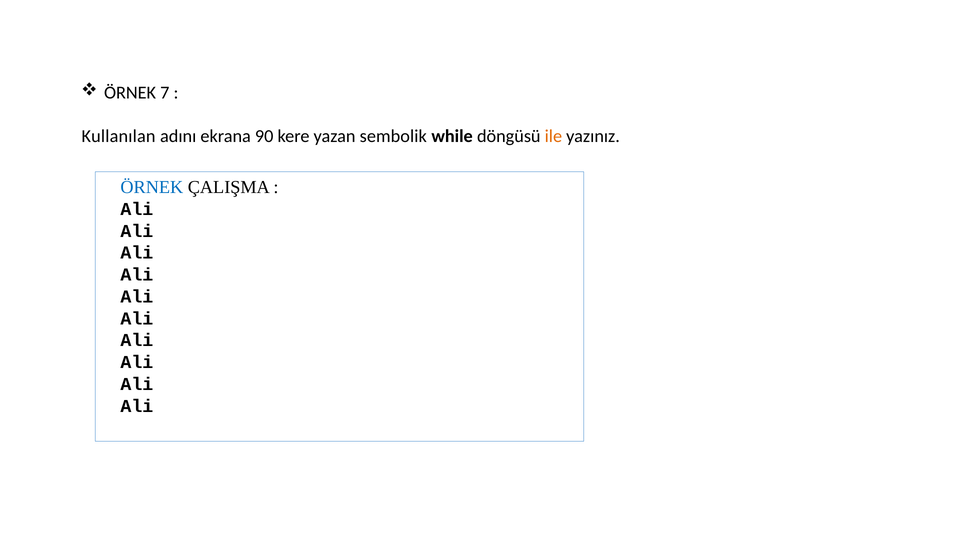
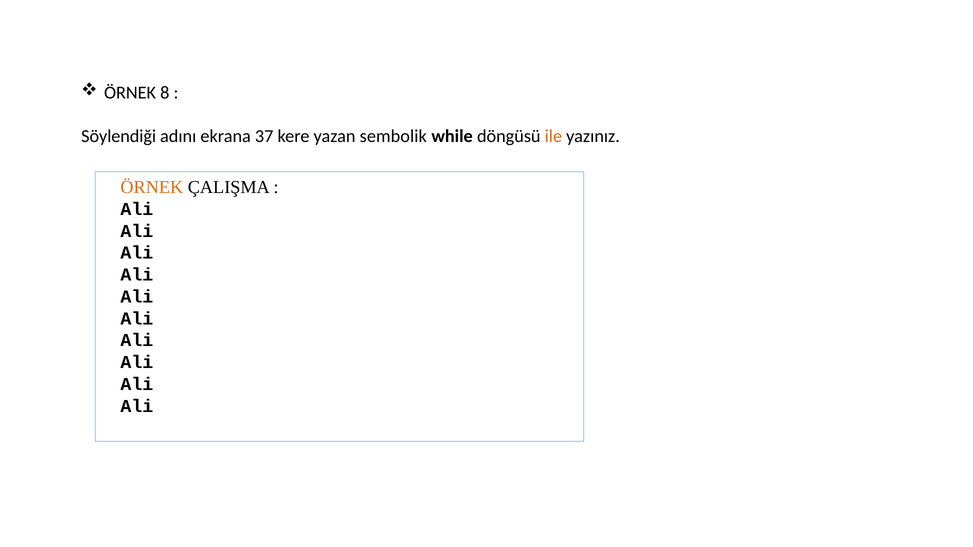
7: 7 -> 8 (165, 93)
Kullanılan: Kullanılan -> Söylendiği (119, 137)
90: 90 -> 37 (264, 137)
ÖRNEK colour: blue -> orange (152, 187)
